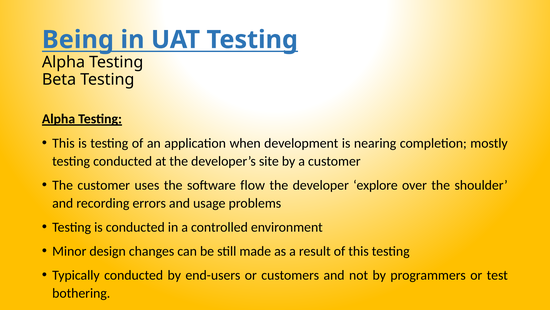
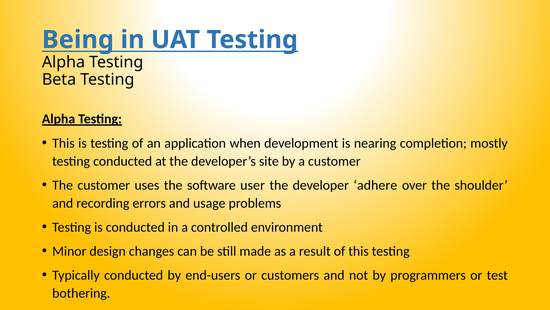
flow: flow -> user (253, 185)
explore: explore -> adhere (375, 185)
